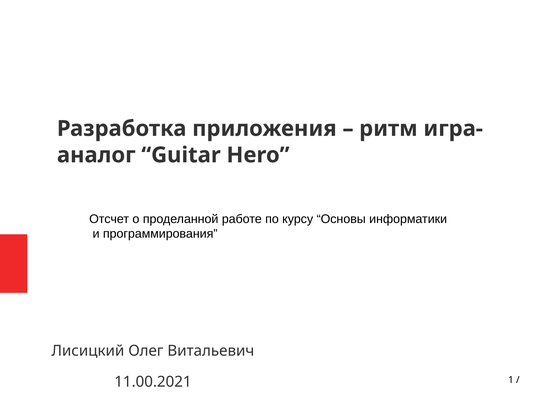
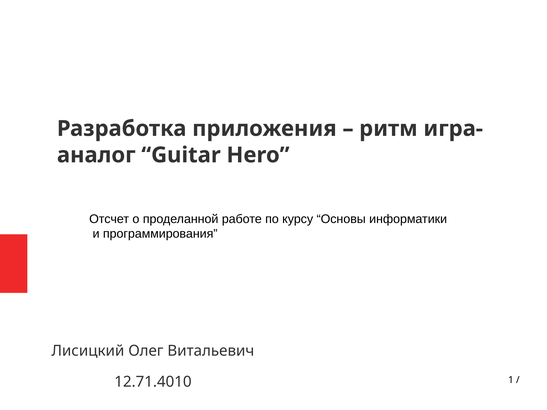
11.00.2021: 11.00.2021 -> 12.71.4010 (153, 382)
